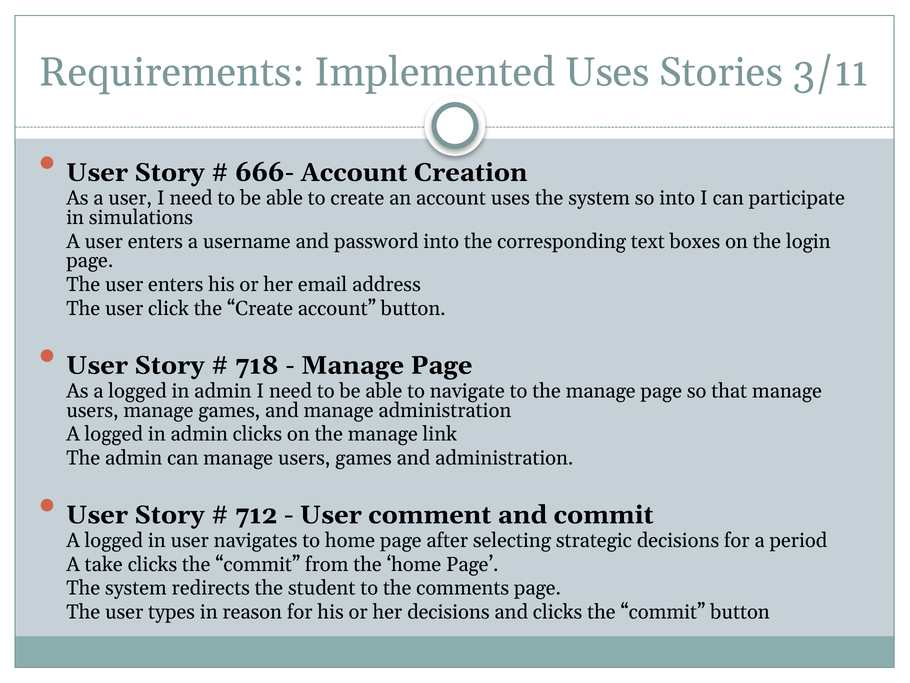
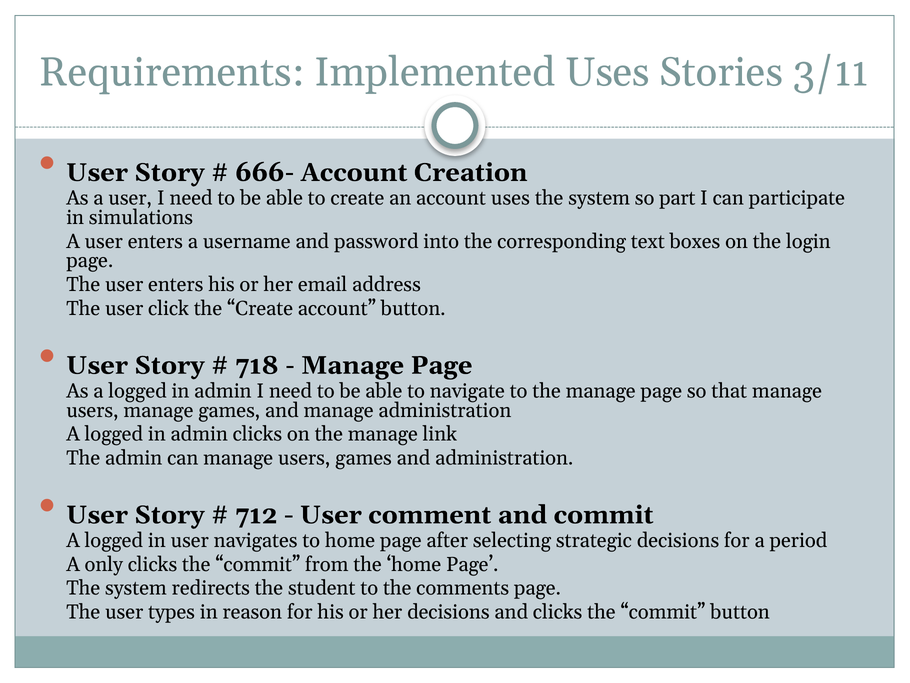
so into: into -> part (677, 198)
take: take -> only (104, 564)
